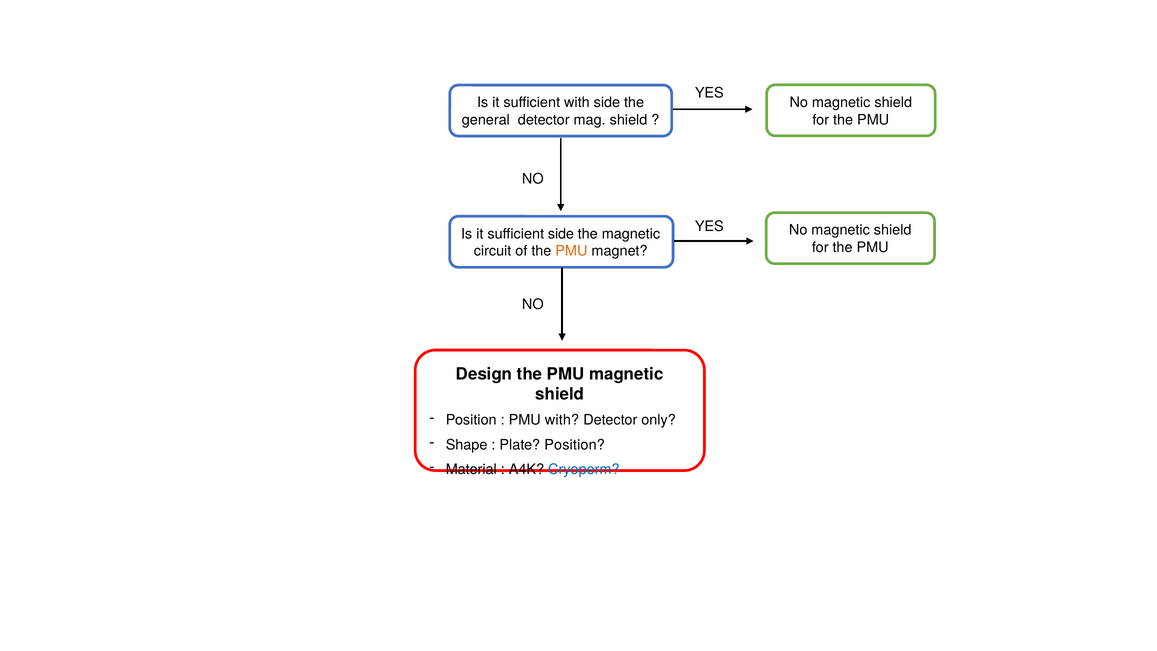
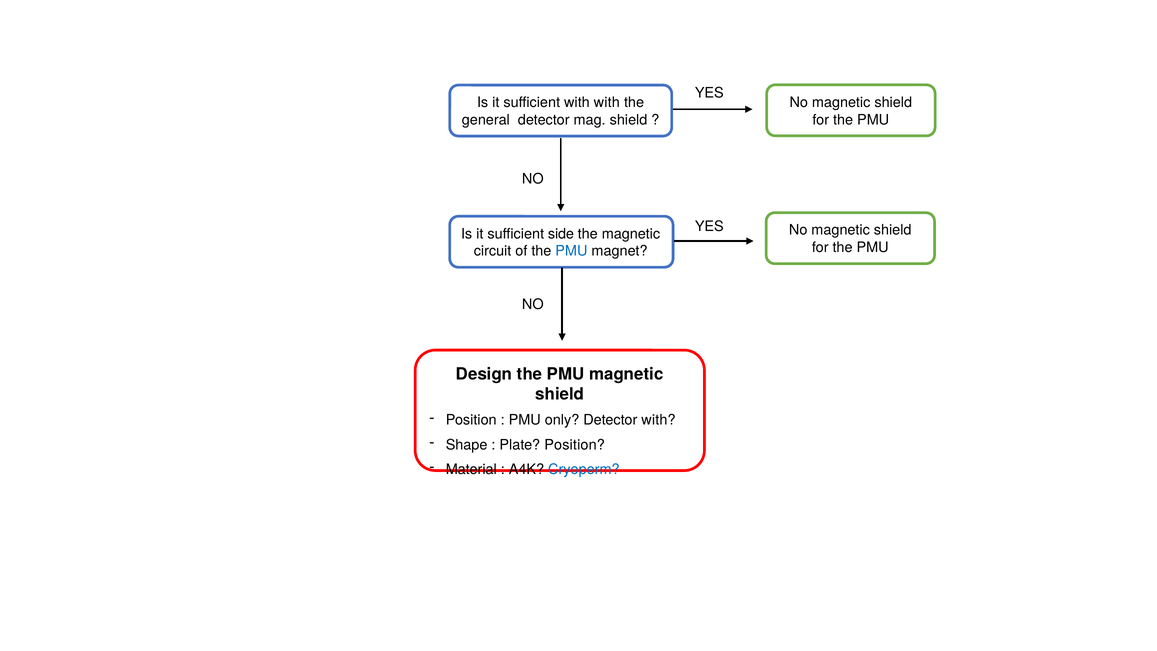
with side: side -> with (607, 103)
PMU colour: orange -> blue (571, 251)
PMU with: with -> only (562, 420)
Detector only: only -> with (658, 420)
